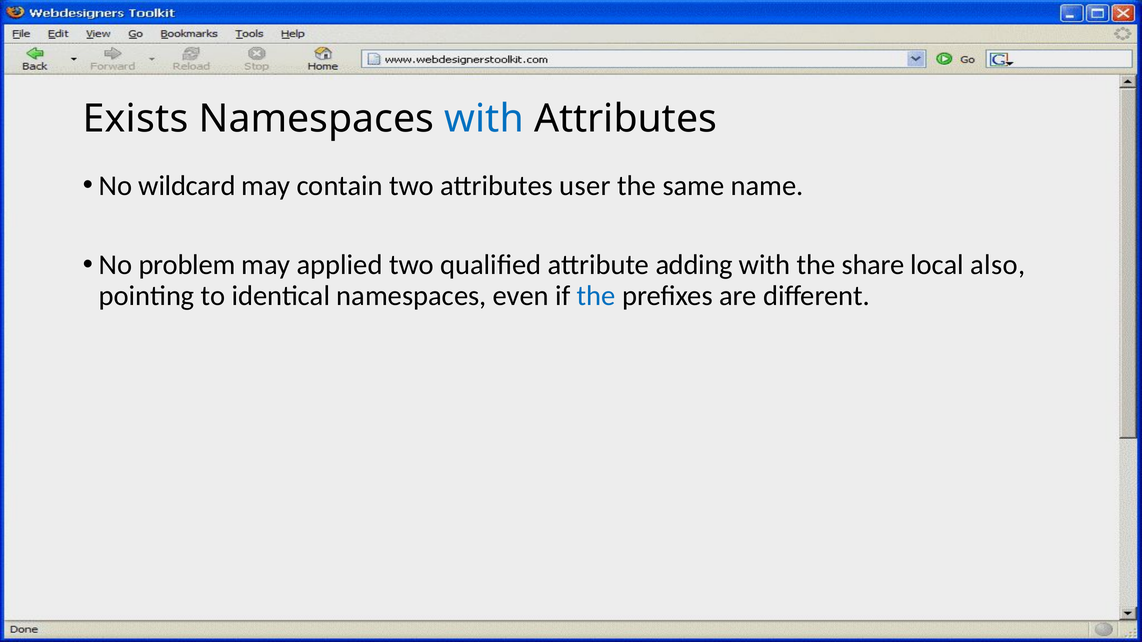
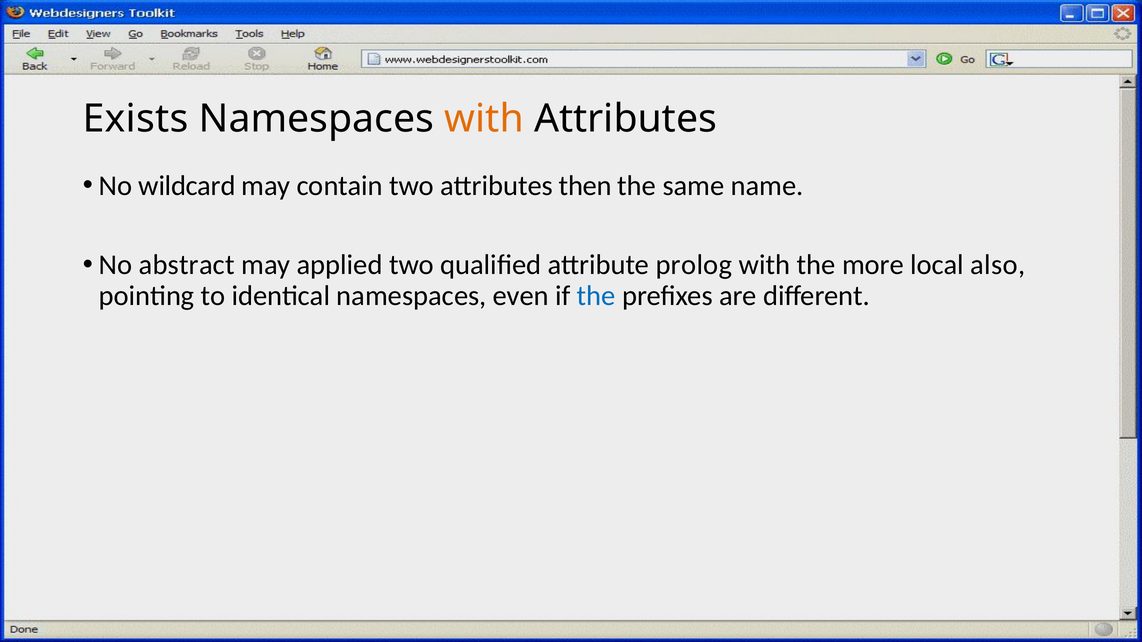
with colour: blue -> orange (484, 119)
user: user -> then (585, 186)
problem: problem -> abstract (187, 265)
adding: adding -> prolog (694, 265)
share: share -> more (873, 265)
